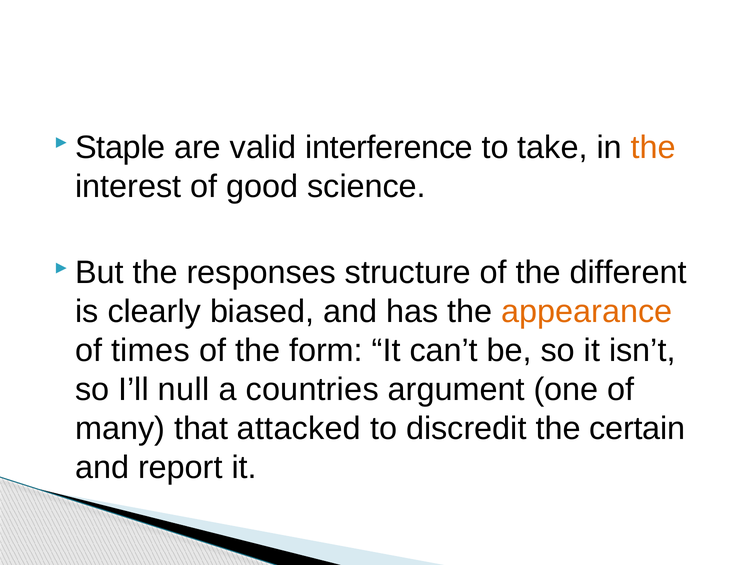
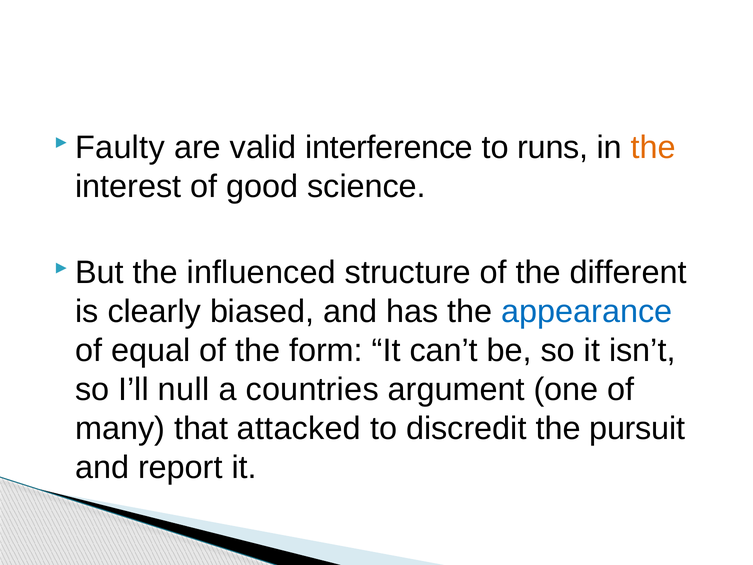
Staple: Staple -> Faulty (120, 147)
take: take -> runs (553, 147)
responses: responses -> influenced (261, 273)
appearance colour: orange -> blue (587, 311)
times: times -> equal (151, 350)
certain: certain -> pursuit (637, 428)
